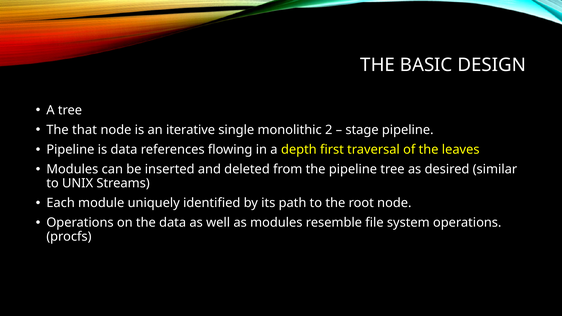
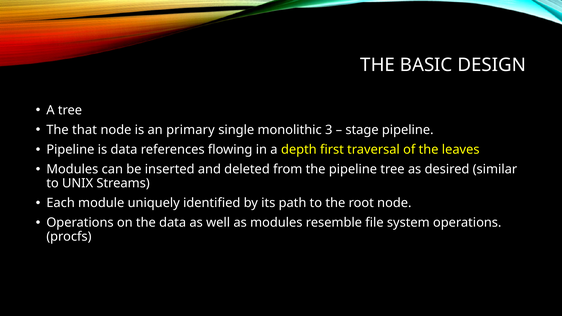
iterative: iterative -> primary (190, 130)
2: 2 -> 3 (329, 130)
